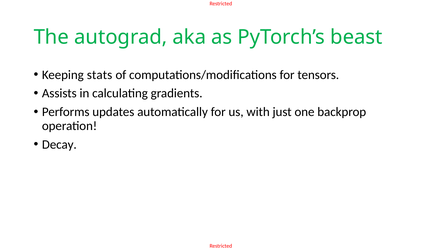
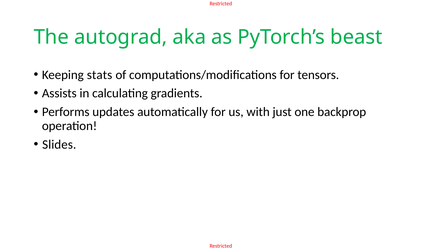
Decay: Decay -> Slides (59, 144)
